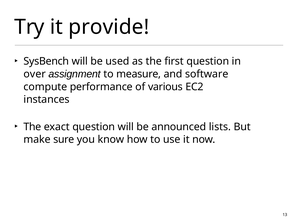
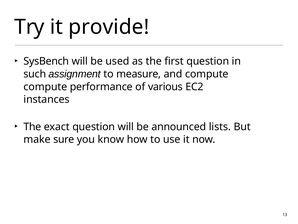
over: over -> such (35, 74)
and software: software -> compute (207, 74)
